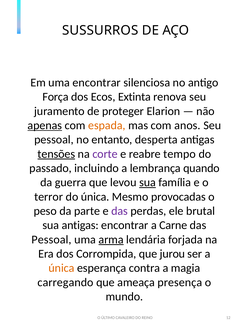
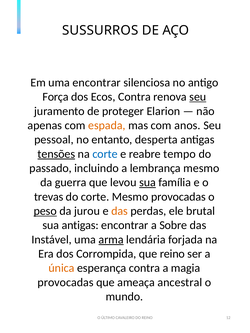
Ecos Extinta: Extinta -> Contra (134, 97)
seu underline: none -> present (198, 97)
apenas underline: present -> none (45, 125)
corte colour: purple -> blue (105, 154)
lembrança quando: quando -> mesmo (201, 168)
terror: terror -> trevas (49, 197)
do única: única -> corte (95, 197)
peso underline: none -> present (45, 211)
parte: parte -> jurou (87, 211)
das colour: purple -> orange (120, 211)
Carne: Carne -> Sobre (173, 225)
Pessoal: Pessoal -> Instável (52, 240)
que jurou: jurou -> reino (172, 254)
carregando: carregando -> provocadas (66, 283)
presença: presença -> ancestral (180, 283)
